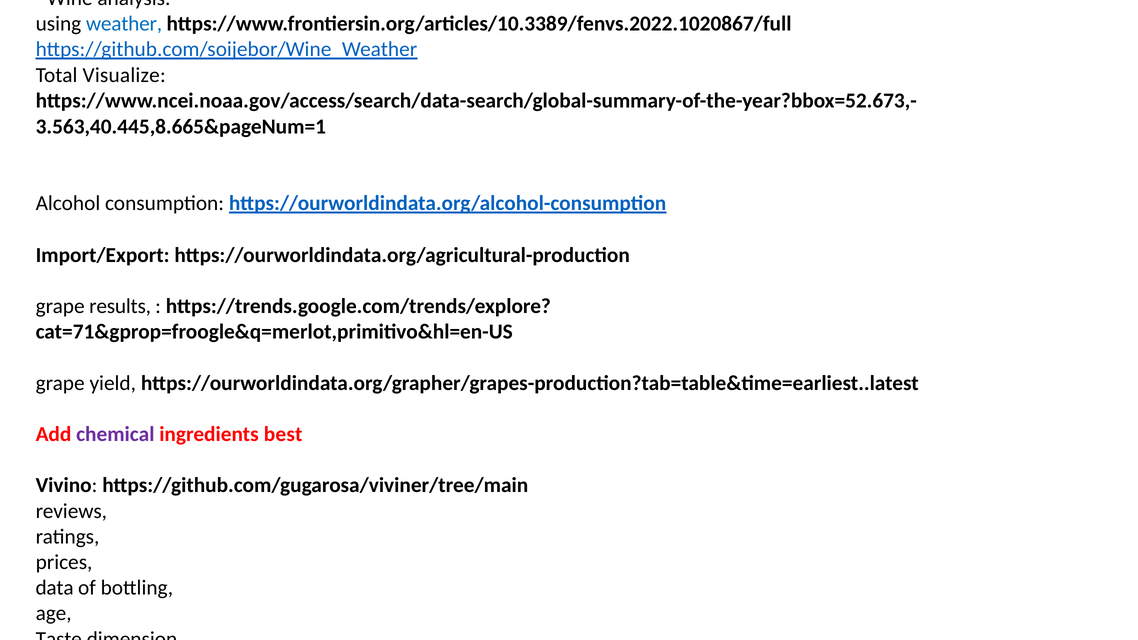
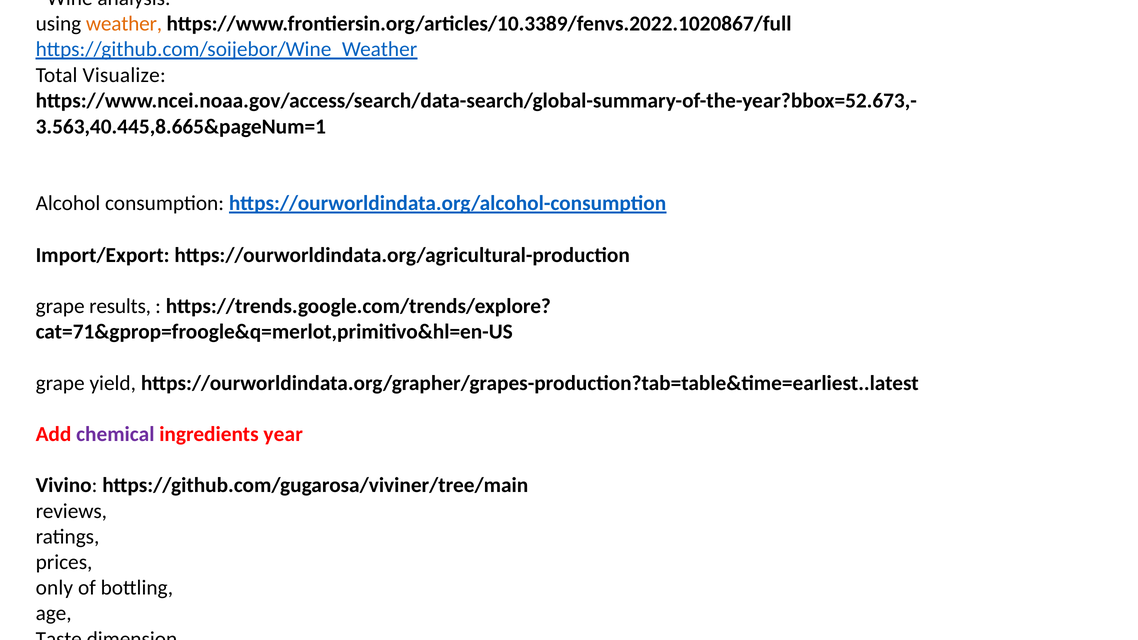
weather colour: blue -> orange (124, 24)
best: best -> year (283, 434)
data: data -> only (54, 588)
